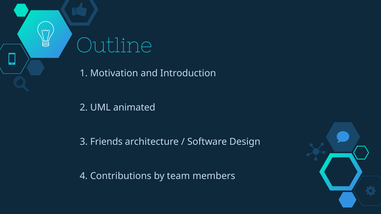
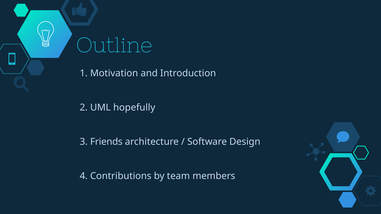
animated: animated -> hopefully (134, 108)
